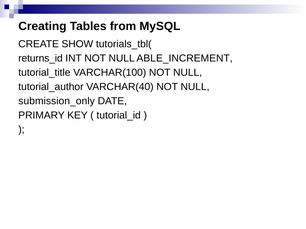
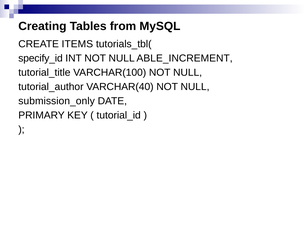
SHOW: SHOW -> ITEMS (77, 44)
returns_id: returns_id -> specify_id (40, 58)
